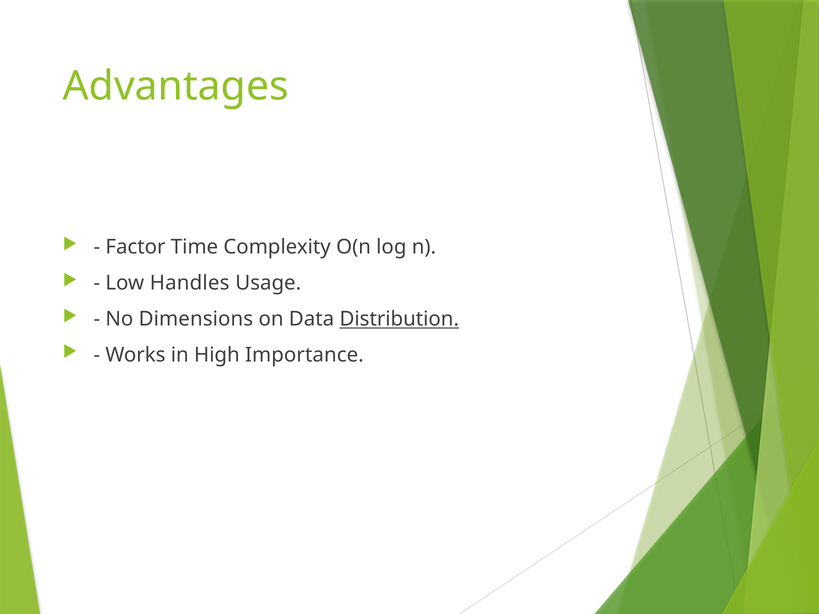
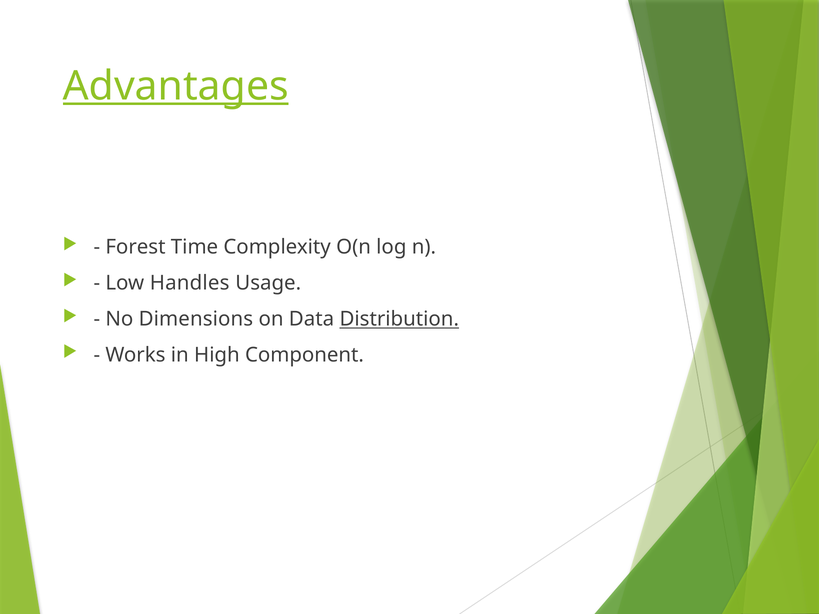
Advantages underline: none -> present (176, 86)
Factor: Factor -> Forest (135, 247)
Importance: Importance -> Component (304, 355)
